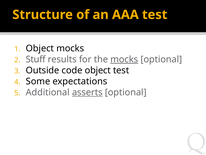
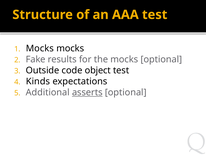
Object: Object -> Mocks (40, 48)
Stuff: Stuff -> Fake (36, 59)
mocks underline: present -> none (124, 59)
Some: Some -> Kinds (38, 81)
